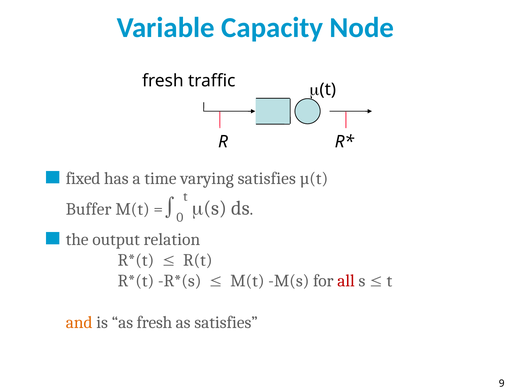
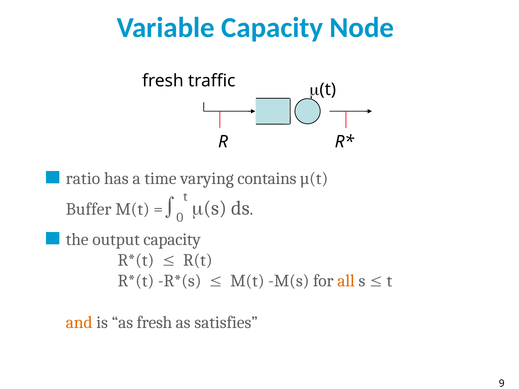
fixed: fixed -> ratio (83, 179)
varying satisfies: satisfies -> contains (267, 179)
output relation: relation -> capacity (172, 240)
all colour: red -> orange (346, 281)
